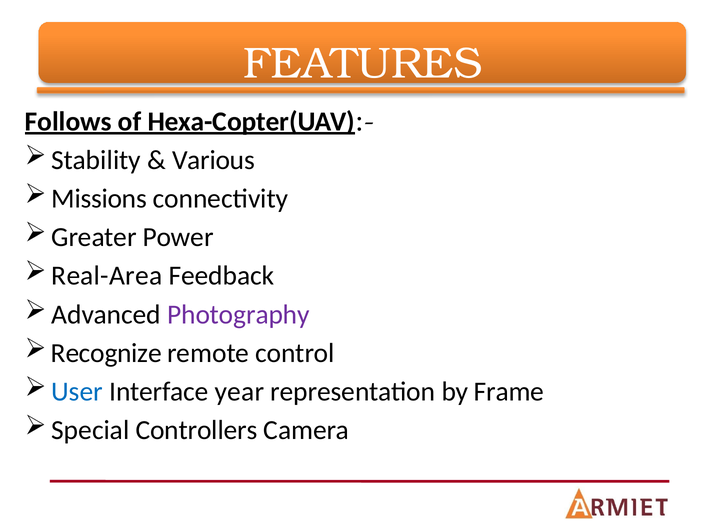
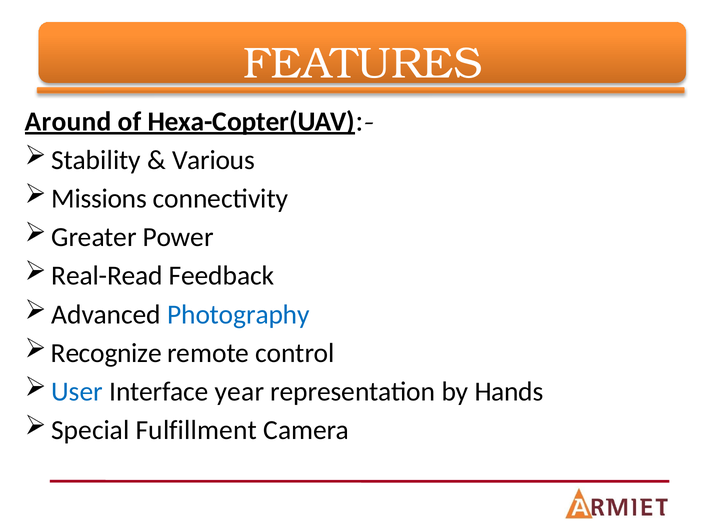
Follows: Follows -> Around (68, 122)
Real-Area: Real-Area -> Real-Read (107, 276)
Photography colour: purple -> blue (238, 314)
Frame: Frame -> Hands (509, 392)
Controllers: Controllers -> Fulfillment (196, 430)
